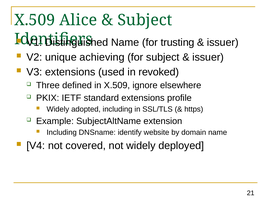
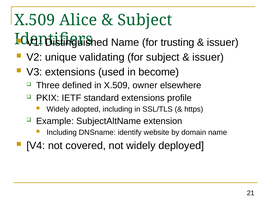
achieving: achieving -> validating (102, 57)
revoked: revoked -> become (159, 72)
ignore: ignore -> owner (145, 85)
